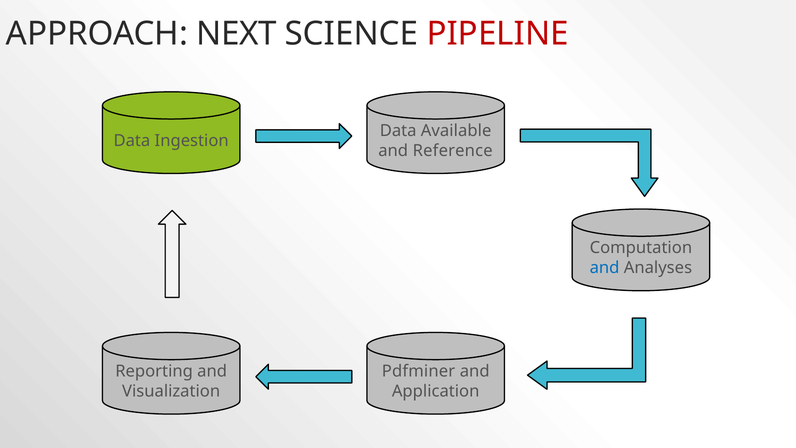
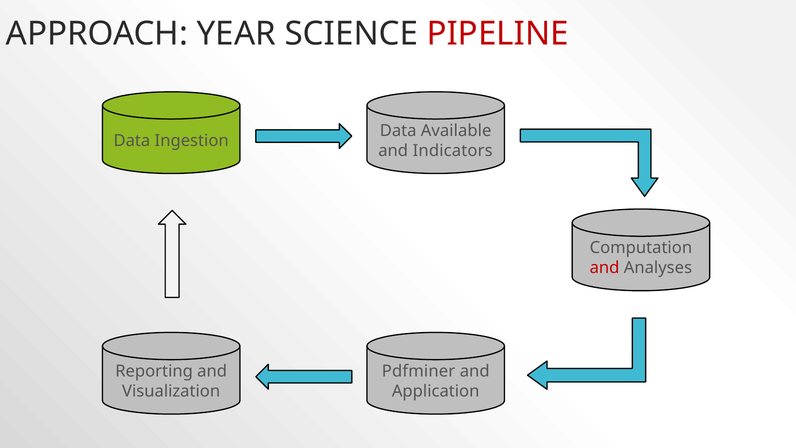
NEXT: NEXT -> YEAR (236, 34)
Reference: Reference -> Indicators (453, 151)
and colour: blue -> red (605, 268)
